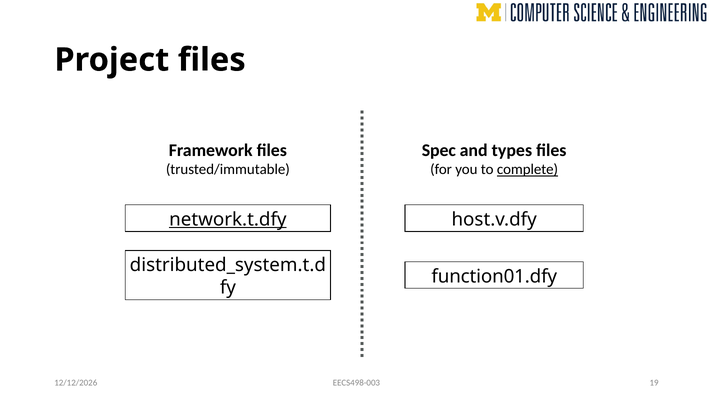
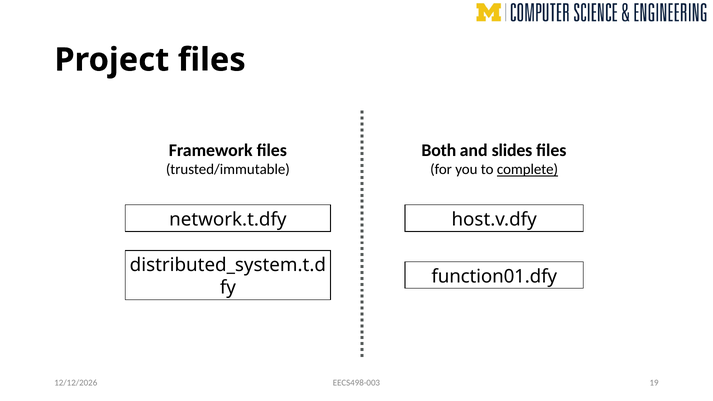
Spec: Spec -> Both (439, 150)
types: types -> slides (512, 150)
network.t.dfy underline: present -> none (228, 220)
